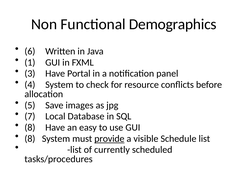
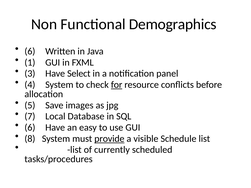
Portal: Portal -> Select (79, 74)
for underline: none -> present (117, 85)
8: 8 -> 6 (30, 128)
